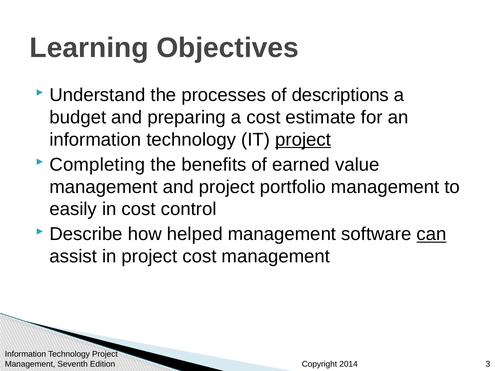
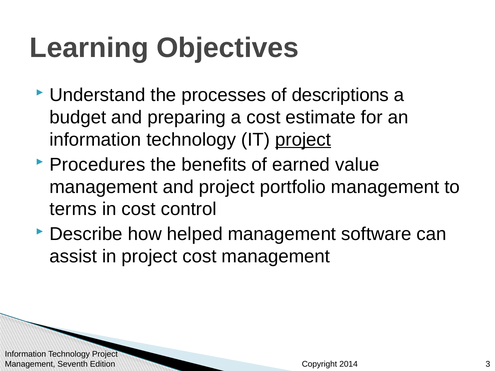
Completing: Completing -> Procedures (97, 165)
easily: easily -> terms (73, 209)
can underline: present -> none (431, 234)
